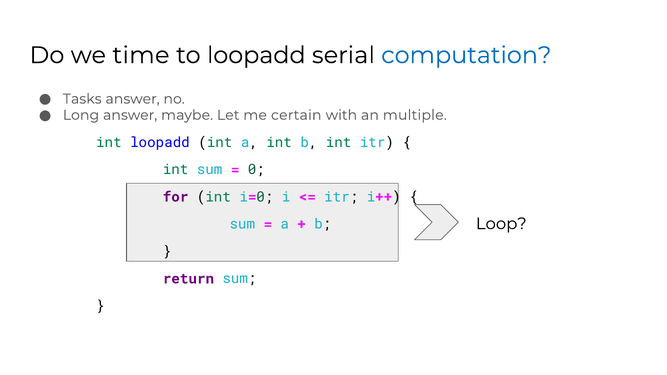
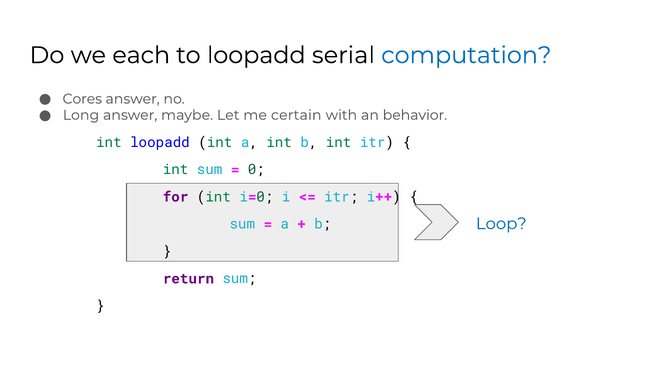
time: time -> each (141, 55)
Tasks: Tasks -> Cores (82, 99)
multiple: multiple -> behavior (415, 115)
Loop colour: black -> blue (501, 224)
